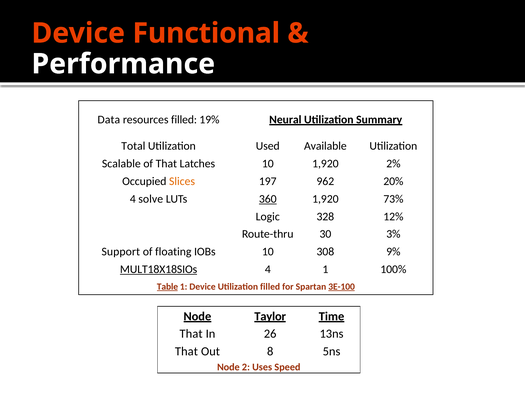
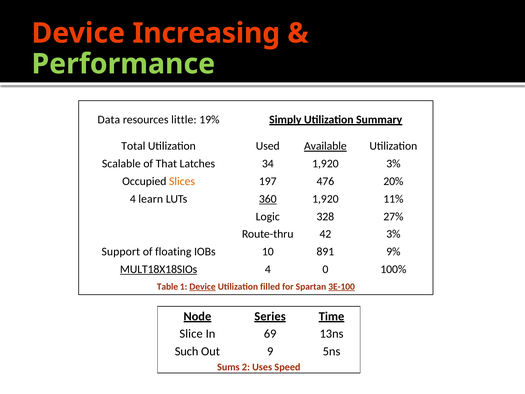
Functional: Functional -> Increasing (206, 33)
Performance colour: white -> light green (123, 64)
resources filled: filled -> little (184, 120)
Neural: Neural -> Simply (285, 120)
Available underline: none -> present (325, 146)
Latches 10: 10 -> 34 (268, 164)
1,920 2%: 2% -> 3% (393, 164)
962: 962 -> 476 (325, 181)
solve: solve -> learn (151, 199)
73%: 73% -> 11% (393, 199)
12%: 12% -> 27% (393, 216)
30: 30 -> 42 (325, 234)
308: 308 -> 891 (325, 252)
4 1: 1 -> 0 (325, 269)
Table underline: present -> none (167, 287)
Device underline: none -> present (203, 287)
Taylor: Taylor -> Series (270, 316)
That: That -> Slice (191, 334)
26: 26 -> 69 (270, 334)
That: That -> Such (187, 351)
8: 8 -> 9 (270, 351)
Node: Node -> Sums (228, 367)
